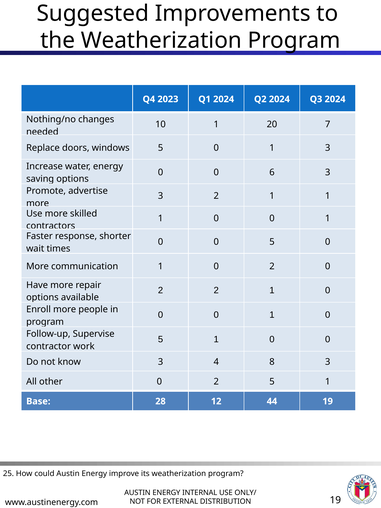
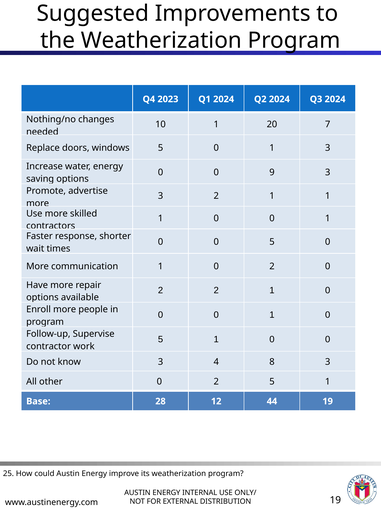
6: 6 -> 9 (272, 172)
